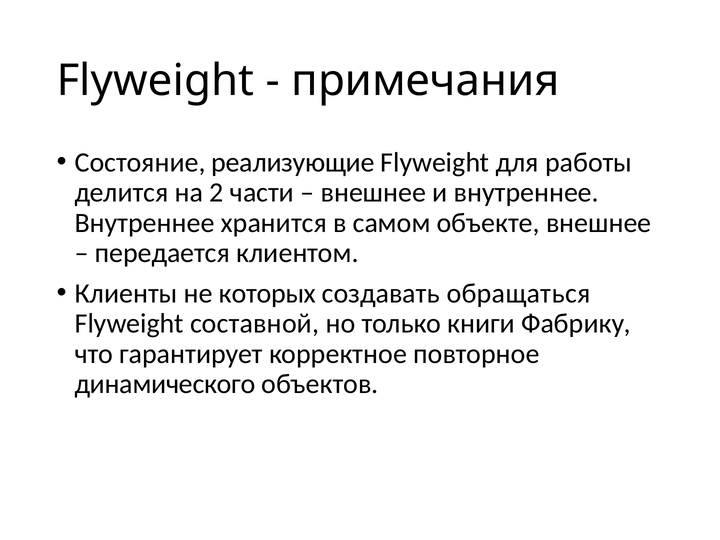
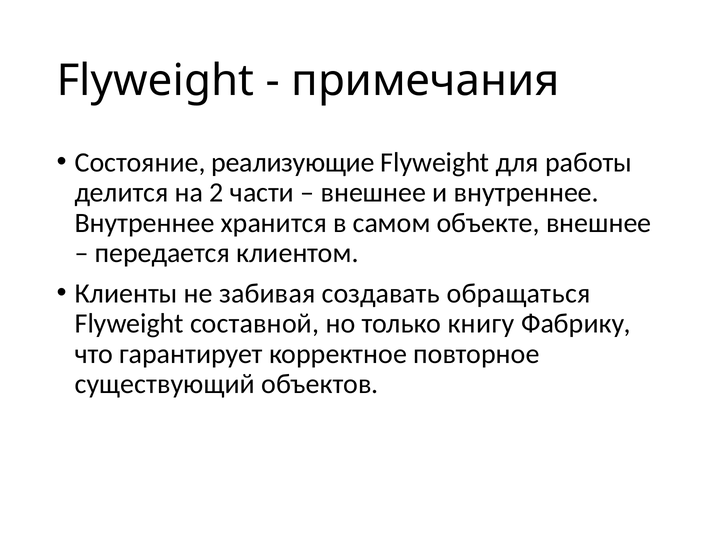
которых: которых -> забивая (267, 293)
книги: книги -> книгу (481, 324)
динамического: динамического -> существующий (165, 384)
